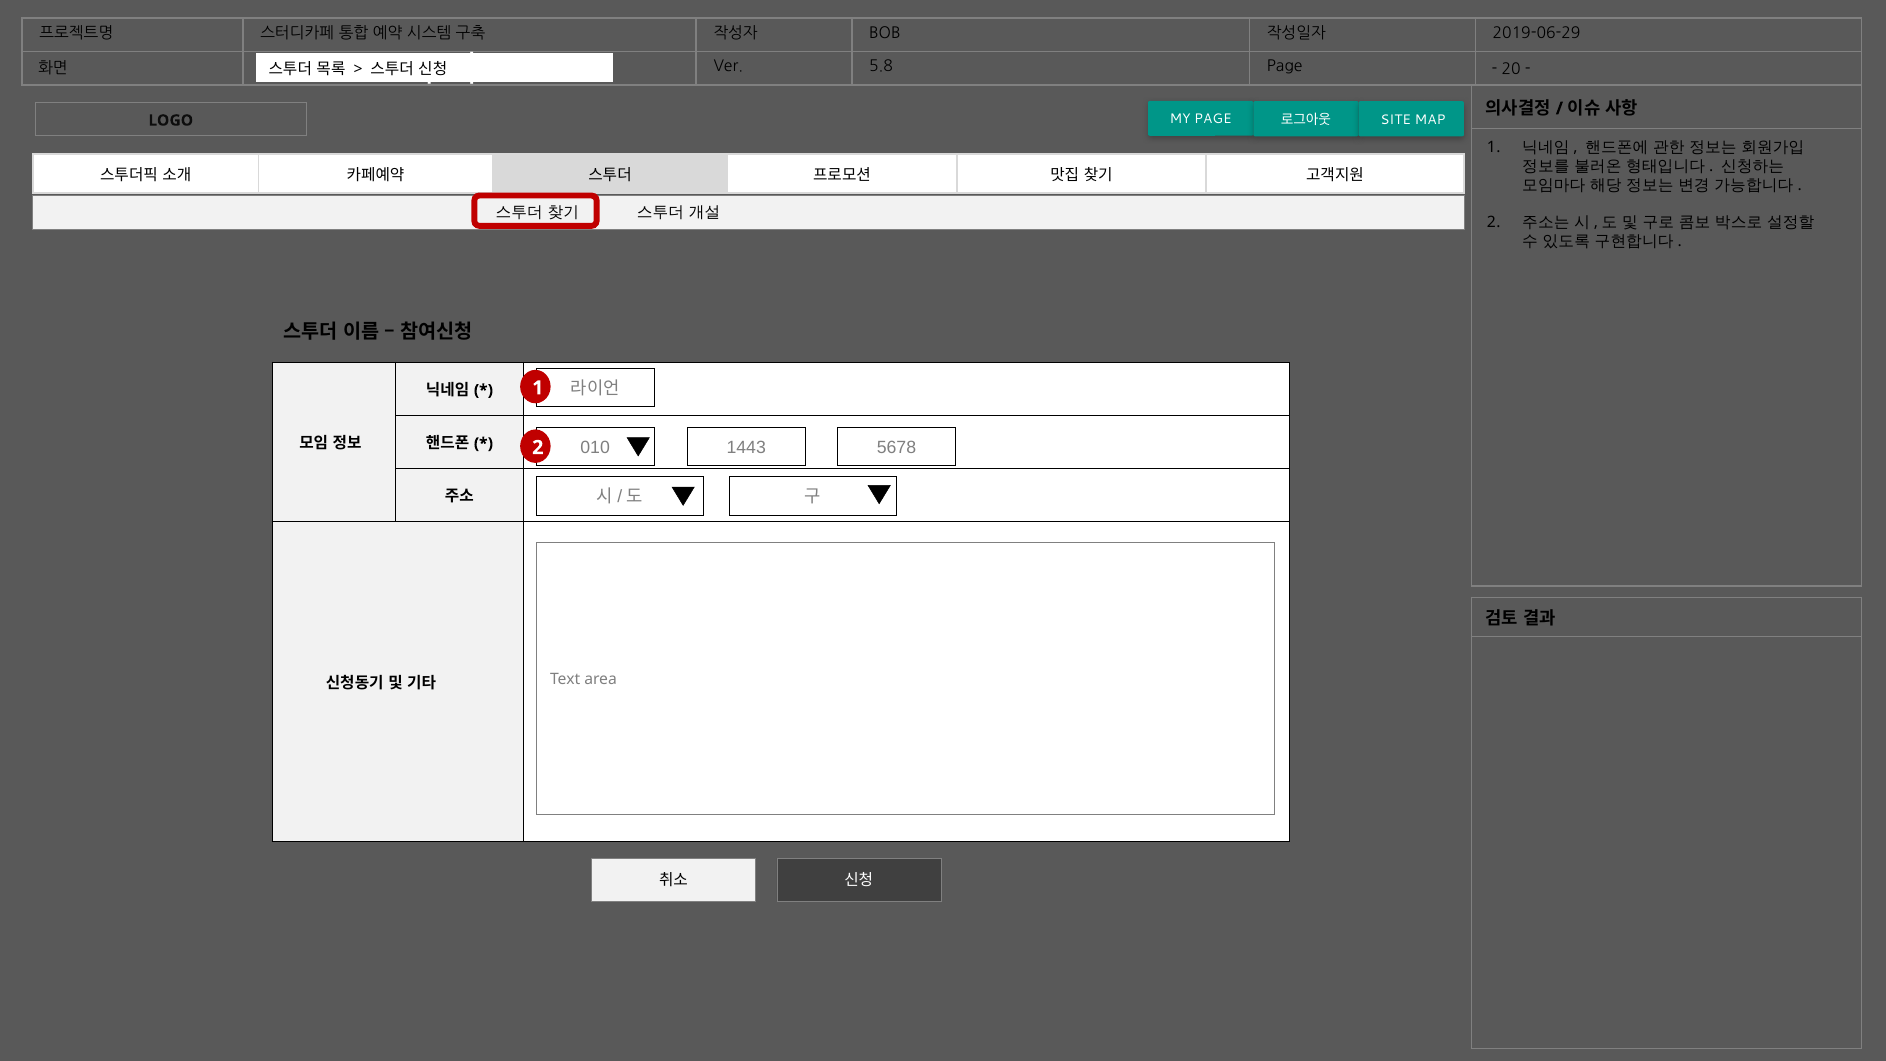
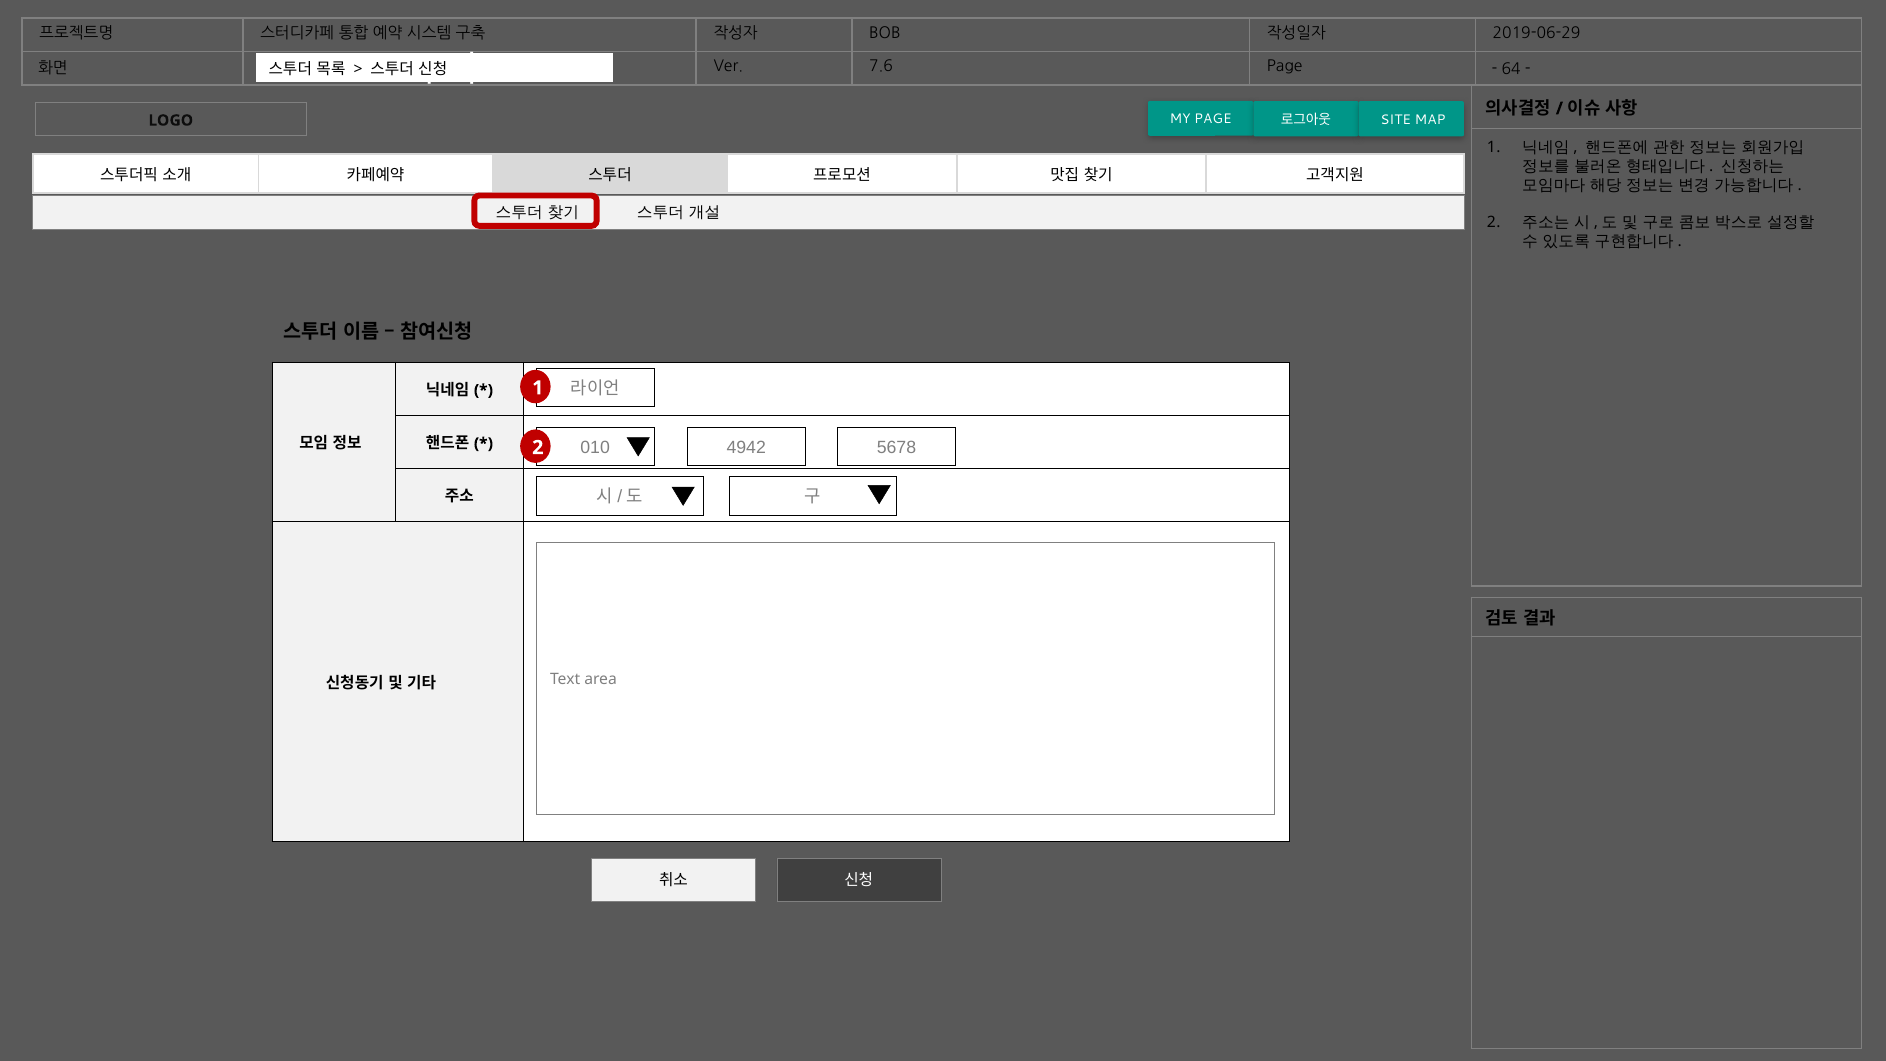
5.8: 5.8 -> 7.6 (881, 67)
20: 20 -> 64 (1511, 69)
1443: 1443 -> 4942 (746, 447)
